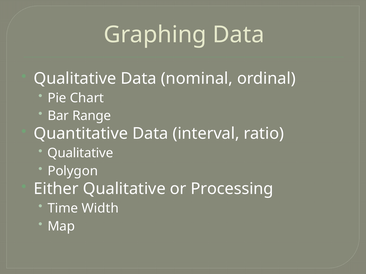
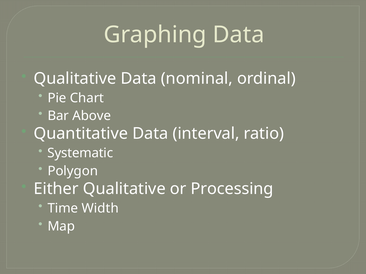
Range: Range -> Above (92, 116)
Qualitative: Qualitative -> Systematic (80, 153)
